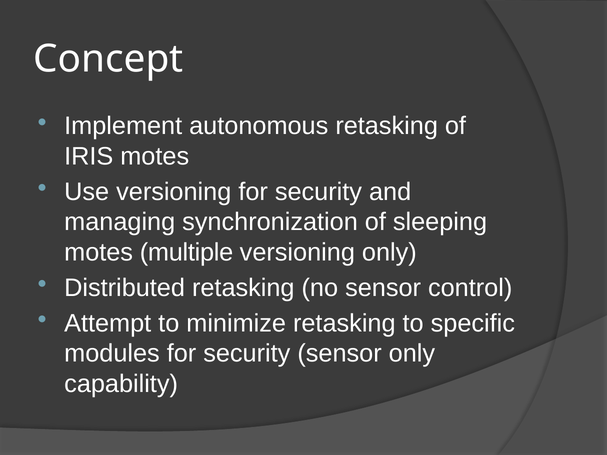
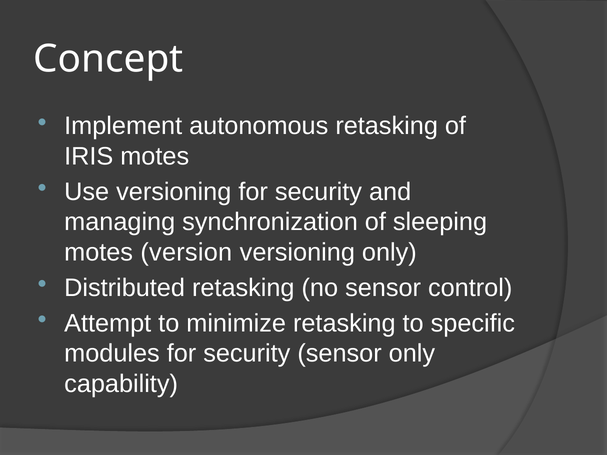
multiple: multiple -> version (186, 253)
